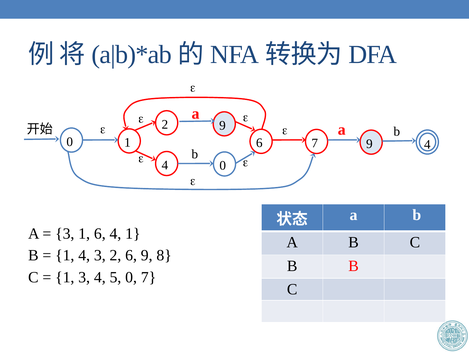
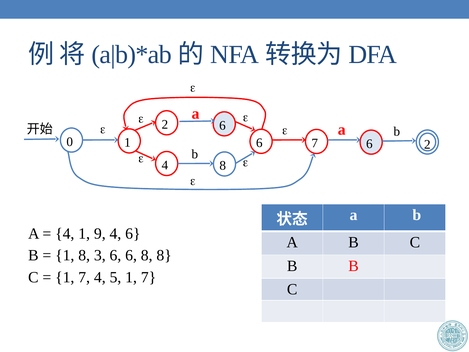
2 9: 9 -> 6 (222, 125)
4: 4 -> 2 (427, 144)
7 9: 9 -> 6 (369, 144)
4 0: 0 -> 8 (223, 166)
3: 3 -> 4 (65, 233)
1 6: 6 -> 9 (100, 233)
4 1: 1 -> 6 (133, 233)
4: 4 -> 8 (84, 255)
3 2: 2 -> 6 (115, 255)
6 9: 9 -> 8 (147, 255)
3: 3 -> 7 (84, 277)
5 0: 0 -> 1 (131, 277)
